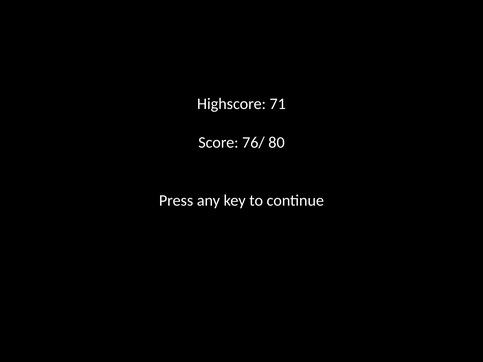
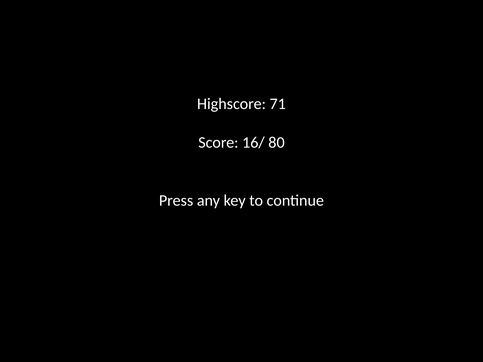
76/: 76/ -> 16/ (253, 143)
